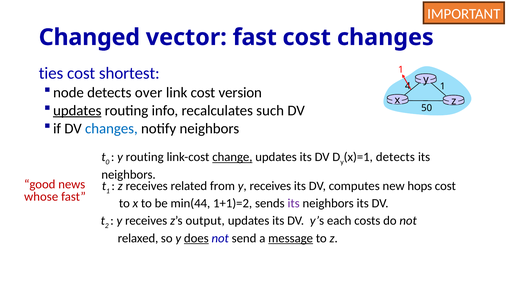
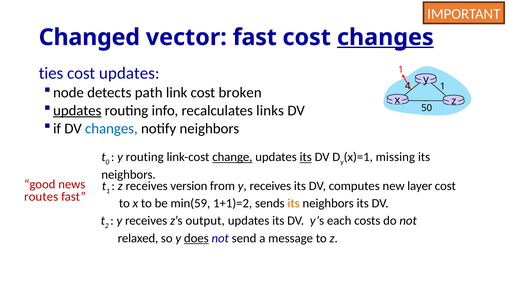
changes underline: none -> present (385, 37)
cost shortest: shortest -> updates (129, 73)
over: over -> path (149, 93)
version: version -> broken (240, 93)
such: such -> links (270, 111)
its underline: none -> present (306, 157)
detects: detects -> missing (395, 157)
related: related -> version (189, 186)
hops: hops -> layer (420, 186)
whose: whose -> routes (41, 197)
min(44: min(44 -> min(59 (190, 204)
its colour: purple -> orange (294, 204)
message underline: present -> none (291, 238)
